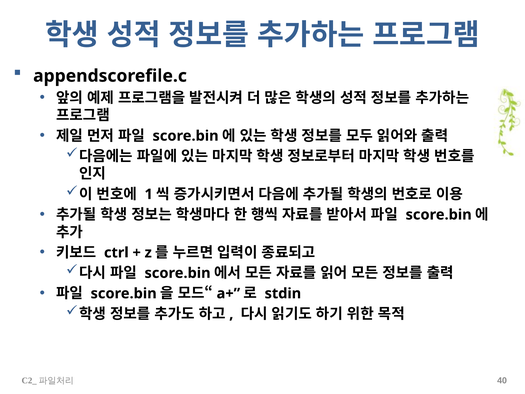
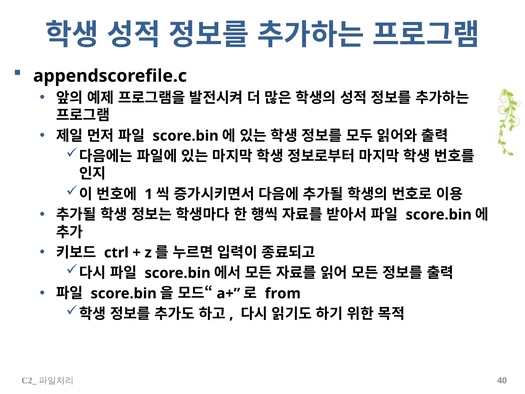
stdin: stdin -> from (283, 293)
